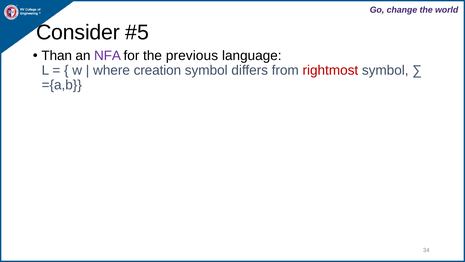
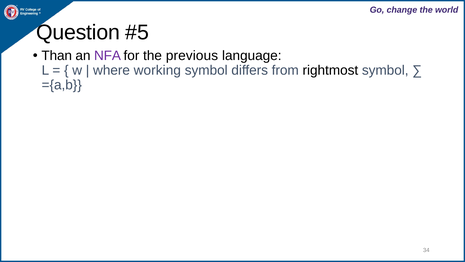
Consider: Consider -> Question (78, 32)
creation: creation -> working (157, 70)
rightmost colour: red -> black (330, 70)
